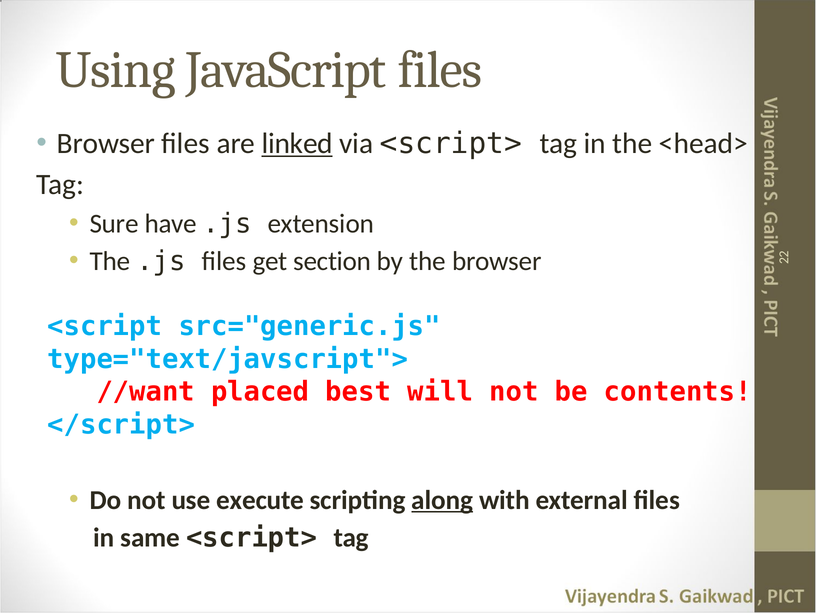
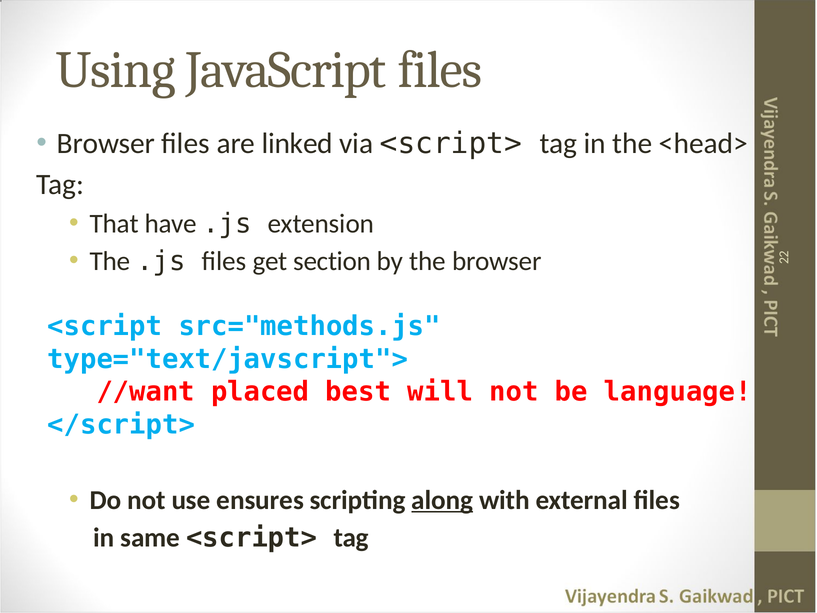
linked underline: present -> none (297, 144)
Sure: Sure -> That (114, 223)
src="generic.js: src="generic.js -> src="methods.js (310, 326)
contents: contents -> language (678, 392)
execute: execute -> ensures (260, 500)
